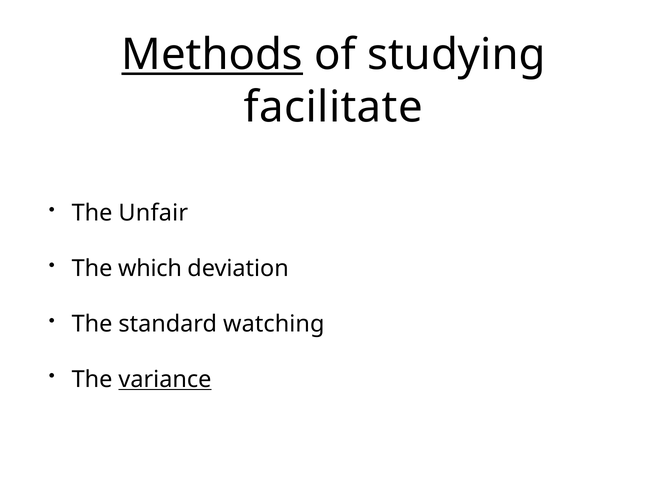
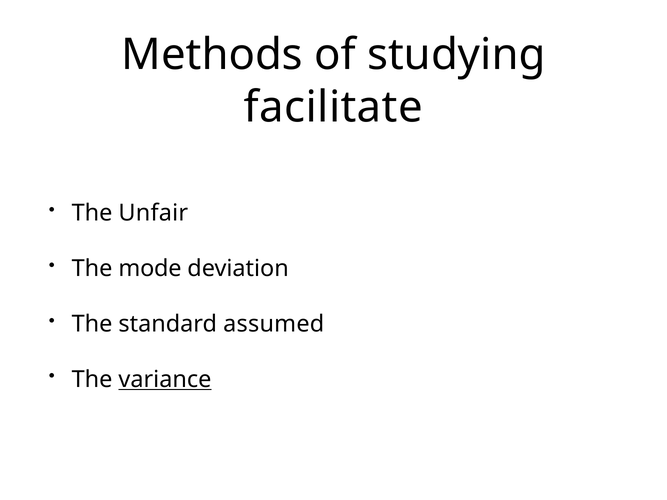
Methods underline: present -> none (212, 55)
which: which -> mode (150, 269)
watching: watching -> assumed (274, 324)
